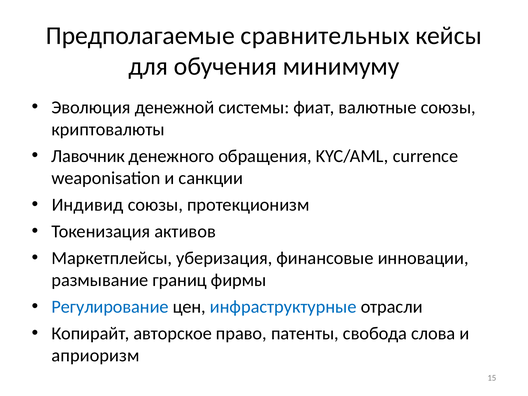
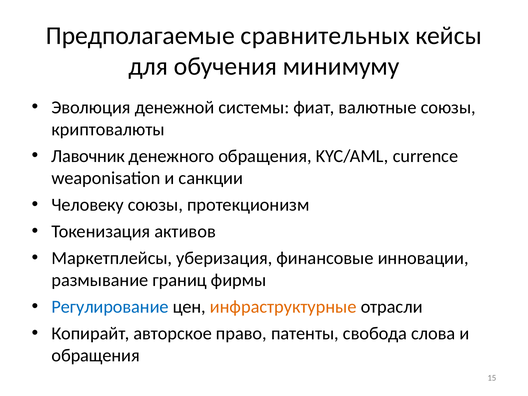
Индивид: Индивид -> Человеку (88, 205)
инфраструктурные colour: blue -> orange (283, 307)
априоризм: априоризм -> обращения (96, 355)
